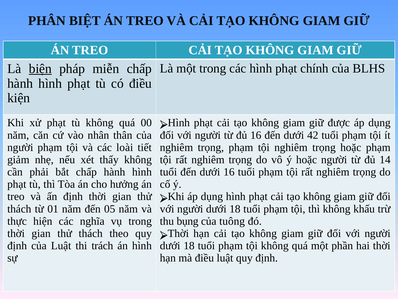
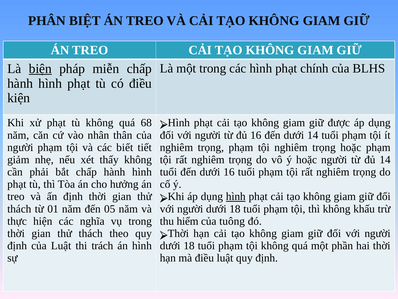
00: 00 -> 68 (146, 123)
dưới 42: 42 -> 14 (313, 135)
loài: loài -> biết (125, 147)
hình underline: none -> present (236, 196)
bụng: bụng -> hiểm (188, 221)
